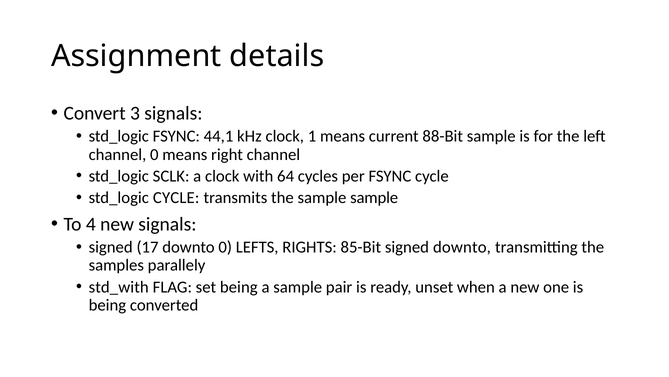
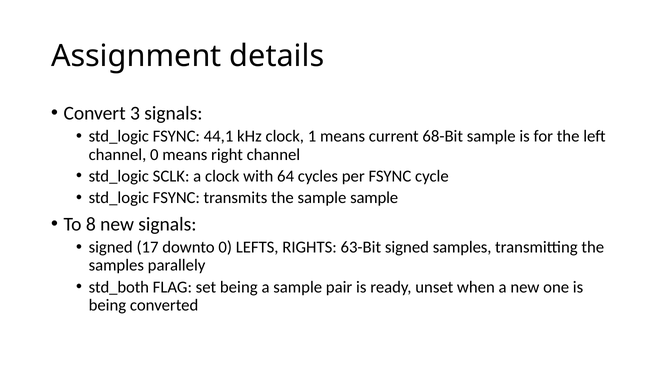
88-Bit: 88-Bit -> 68-Bit (443, 136)
CYCLE: CYCLE -> FSYNC (176, 197)
4: 4 -> 8 (91, 224)
85-Bit: 85-Bit -> 63-Bit (361, 247)
signed downto: downto -> samples (462, 247)
std_with: std_with -> std_both (119, 286)
